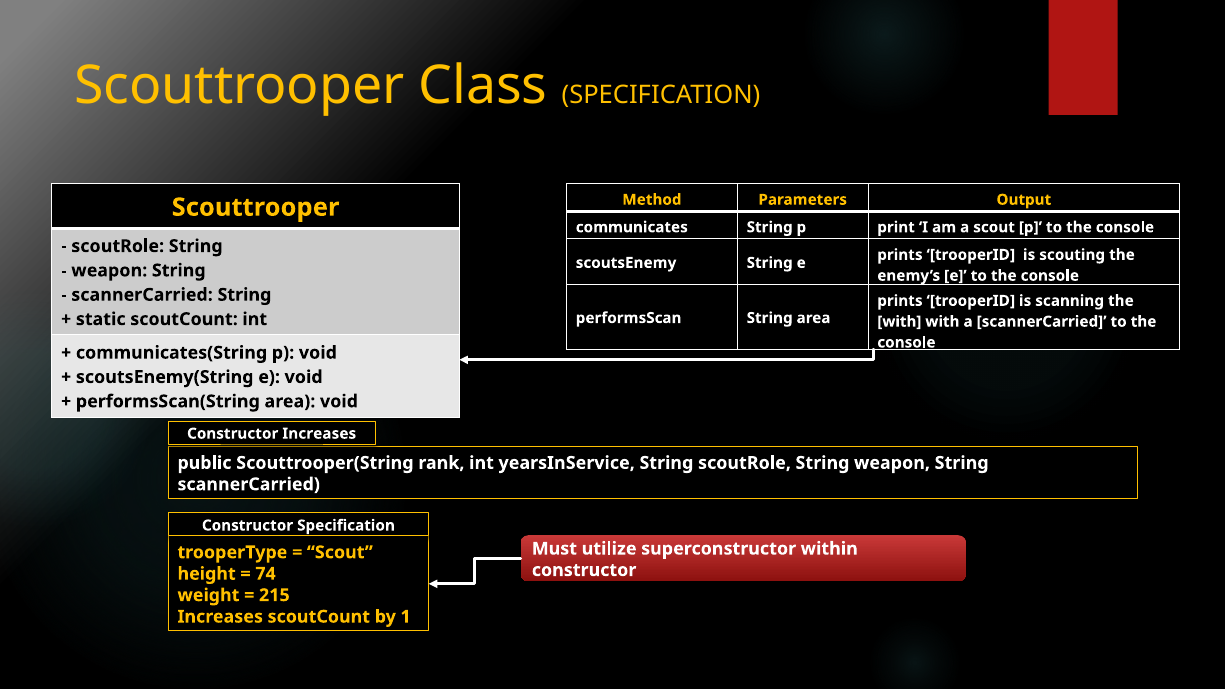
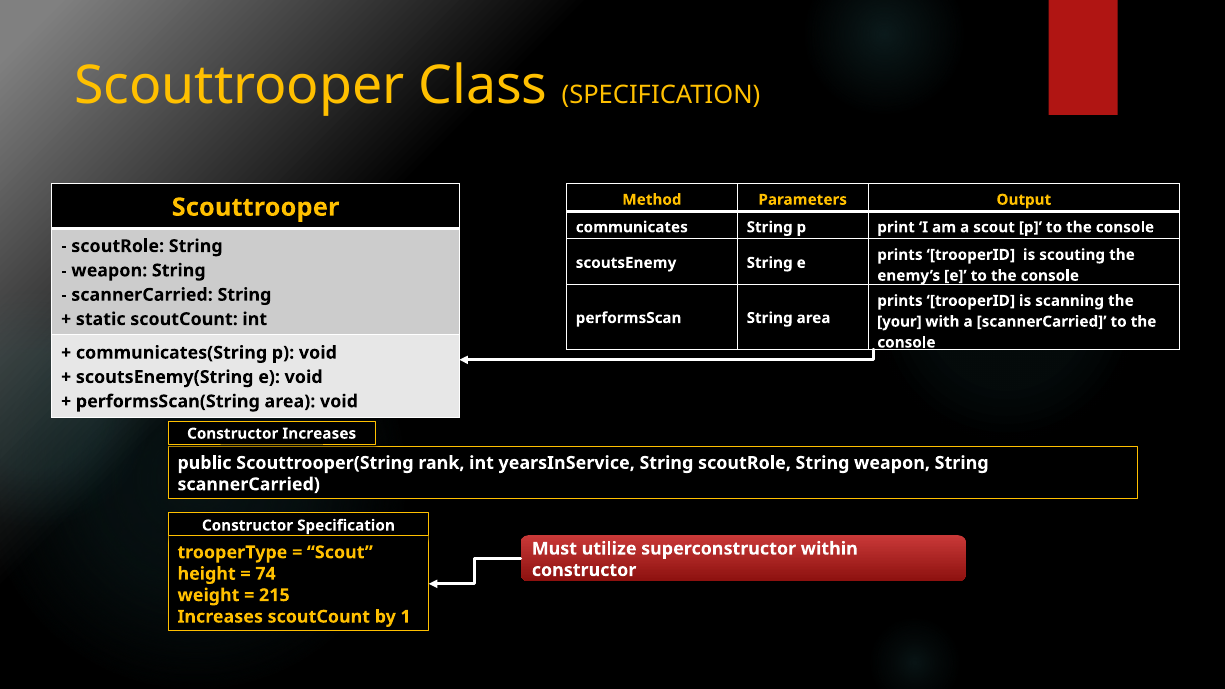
with: with -> your (899, 322)
